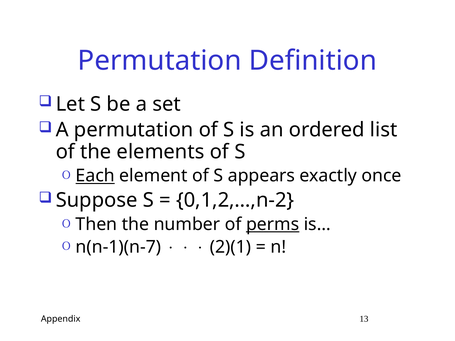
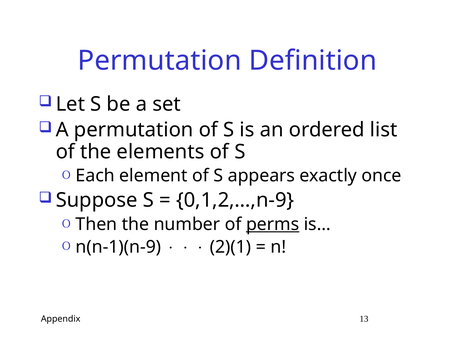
Each underline: present -> none (95, 176)
0,1,2,…,n-2: 0,1,2,…,n-2 -> 0,1,2,…,n-9 (235, 200)
n(n-1)(n-7: n(n-1)(n-7 -> n(n-1)(n-9 (118, 247)
